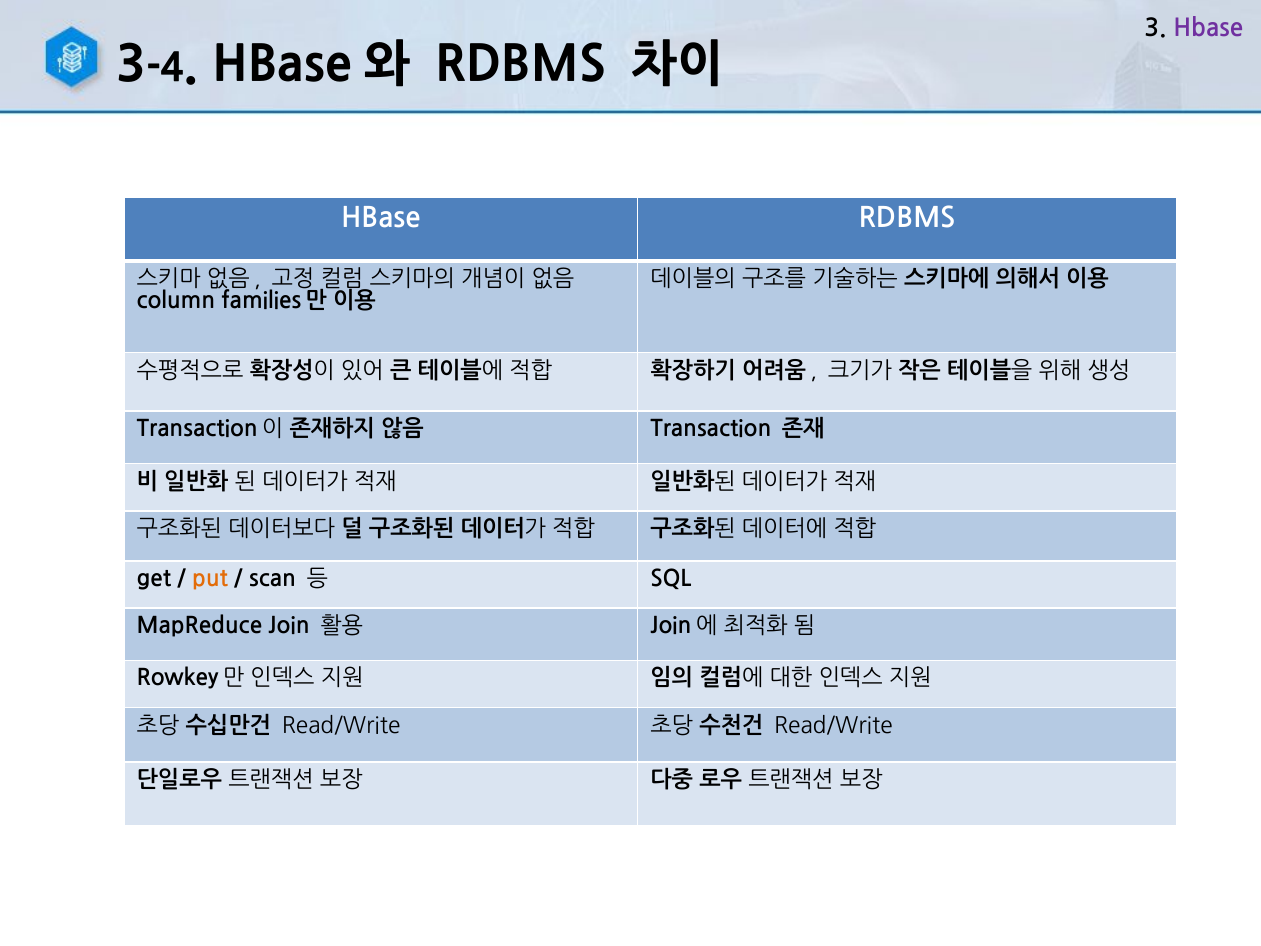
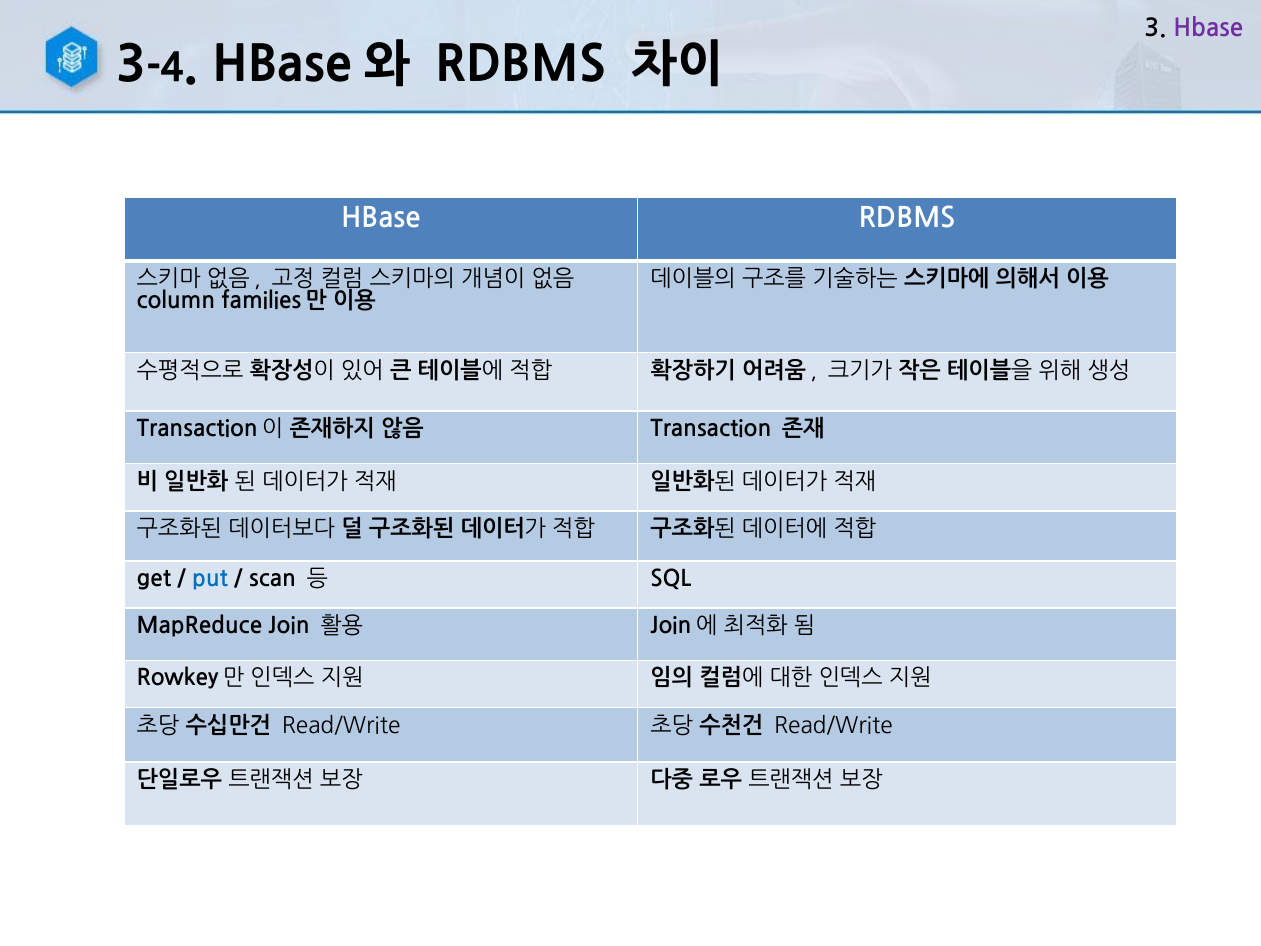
put colour: orange -> blue (210, 579)
